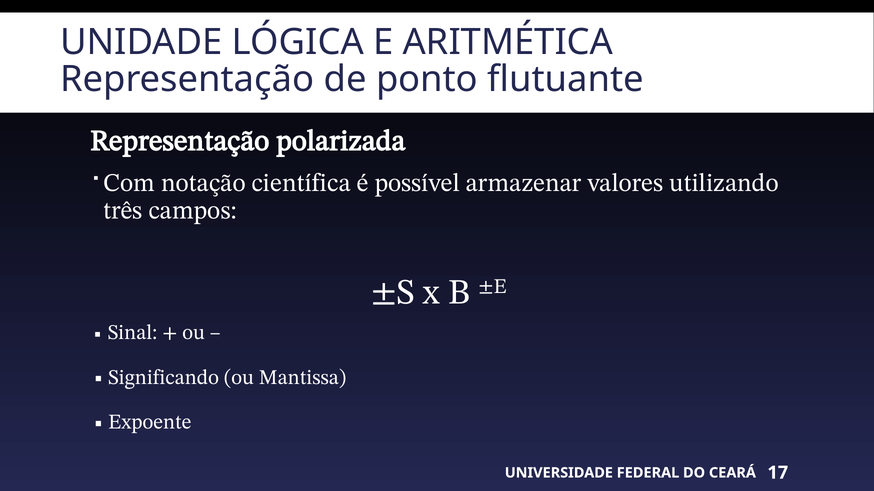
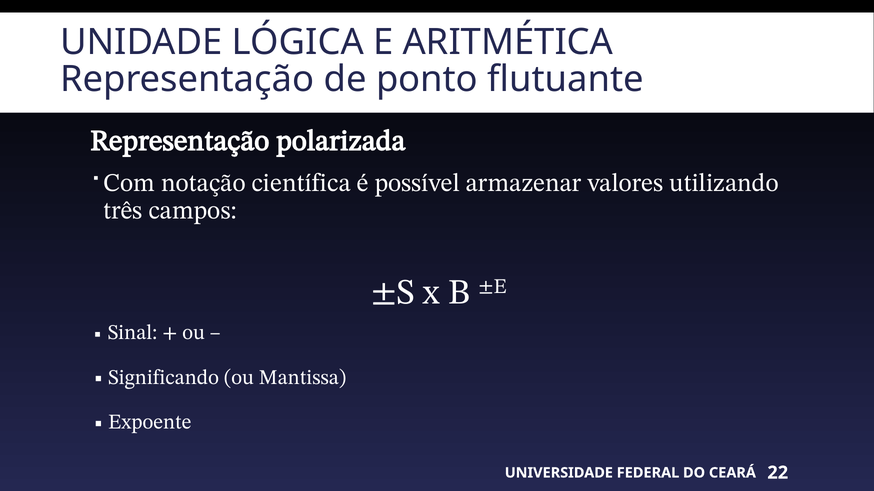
17: 17 -> 22 (778, 473)
